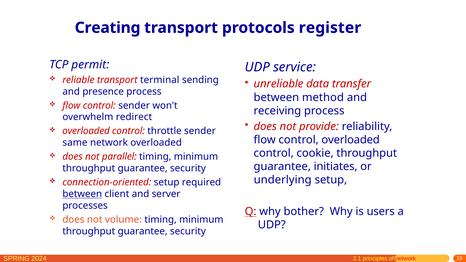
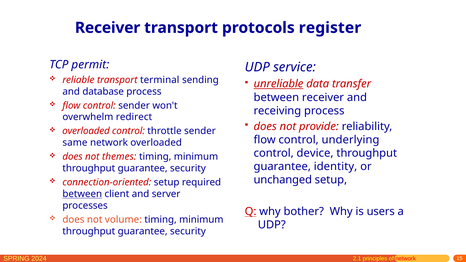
Creating: Creating -> Receiver (108, 28)
unreliable underline: none -> present (279, 84)
presence: presence -> database (103, 92)
between method: method -> receiver (323, 97)
control overloaded: overloaded -> underlying (350, 140)
cookie: cookie -> device (315, 153)
parallel: parallel -> themes (119, 157)
initiates: initiates -> identity (335, 167)
underlying: underlying -> unchanged (283, 180)
